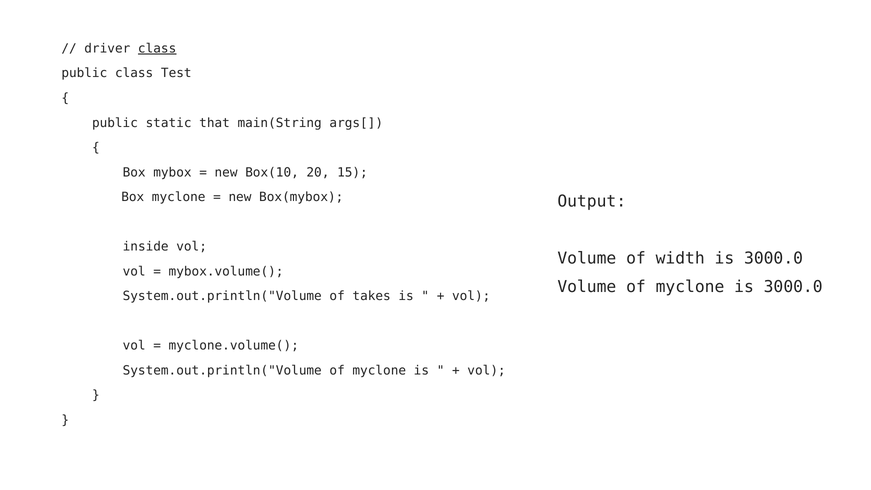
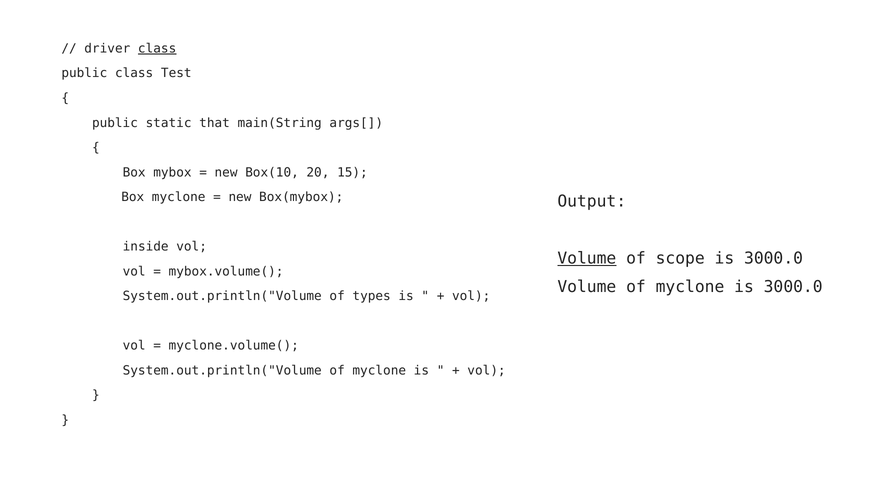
Volume underline: none -> present (587, 258)
width: width -> scope (680, 258)
takes: takes -> types (372, 296)
